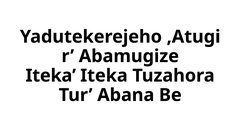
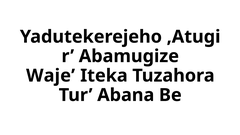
Iteka: Iteka -> Waje (51, 76)
